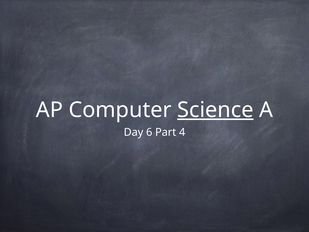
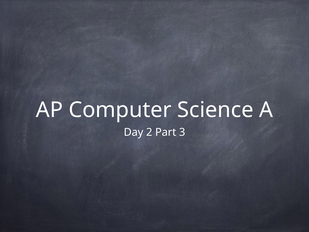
Science underline: present -> none (215, 110)
6: 6 -> 2 (149, 132)
4: 4 -> 3 (182, 132)
